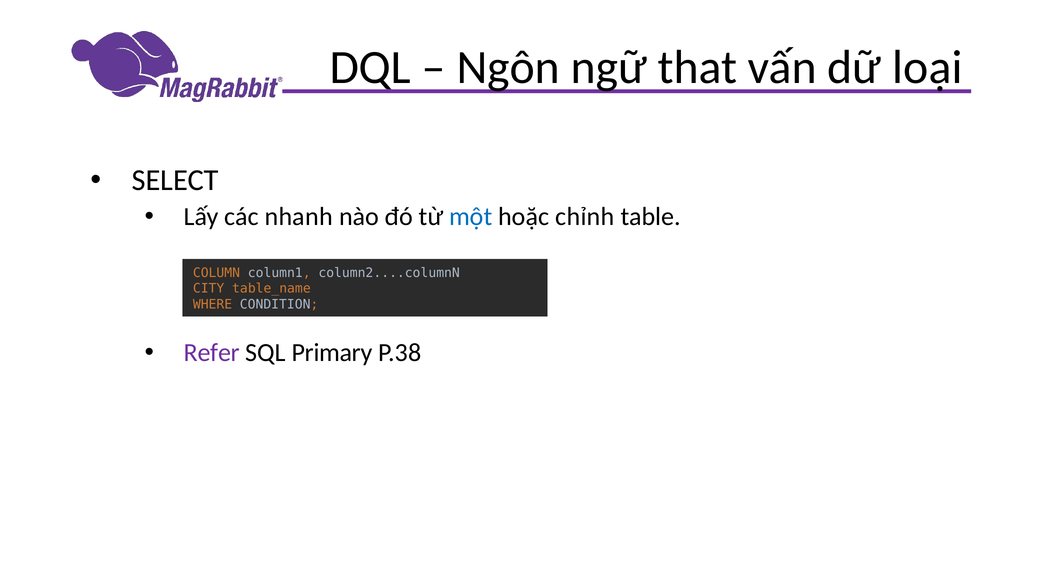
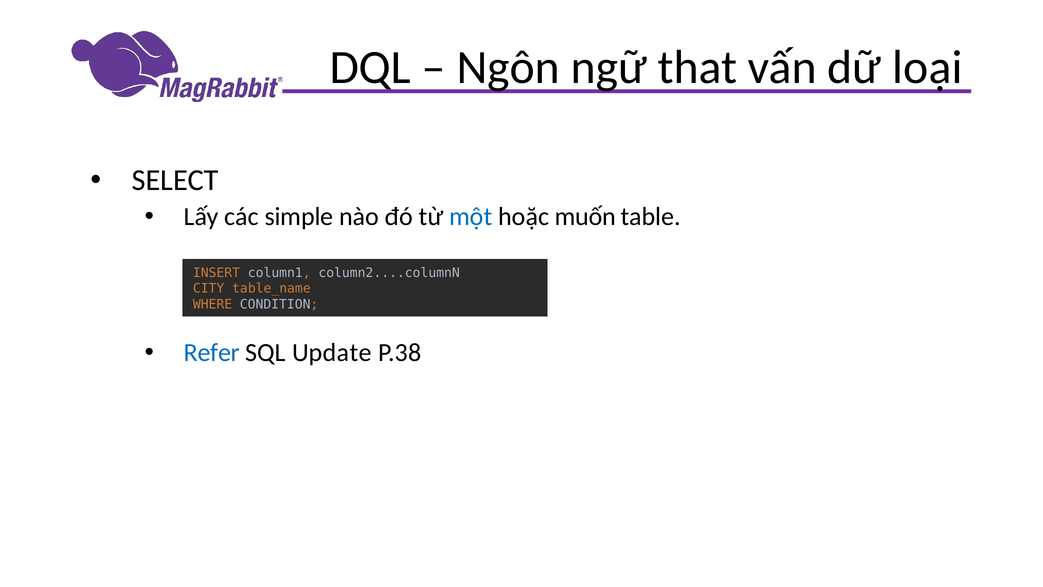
nhanh: nhanh -> simple (299, 217)
chỉnh: chỉnh -> muốn (585, 217)
COLUMN: COLUMN -> INSERT (216, 273)
Refer colour: purple -> blue (212, 352)
Primary: Primary -> Update (332, 352)
